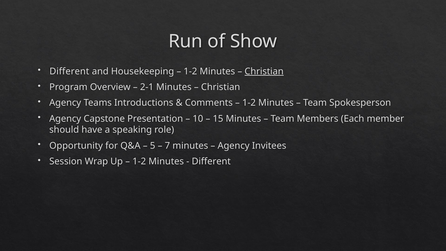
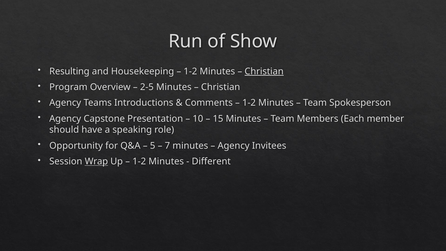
Different: Different -> Resulting (69, 71)
2-1: 2-1 -> 2-5 (147, 87)
Wrap underline: none -> present (96, 161)
